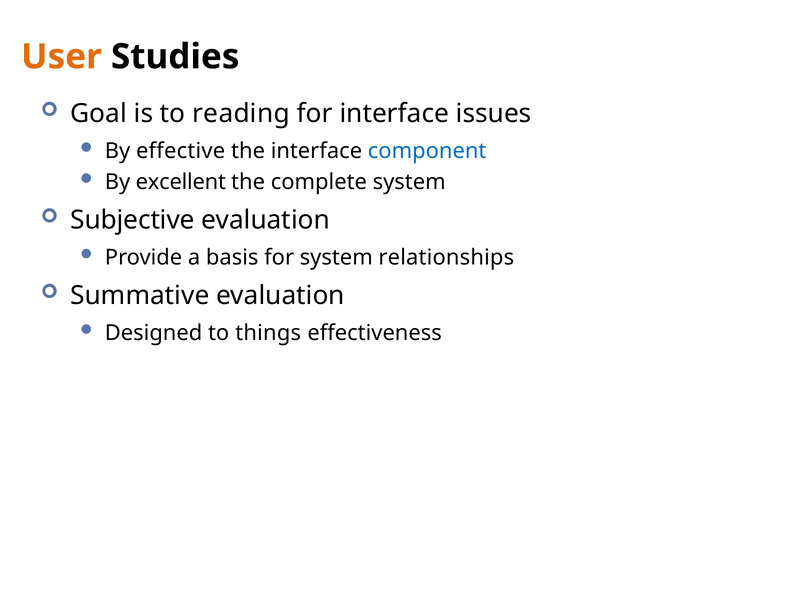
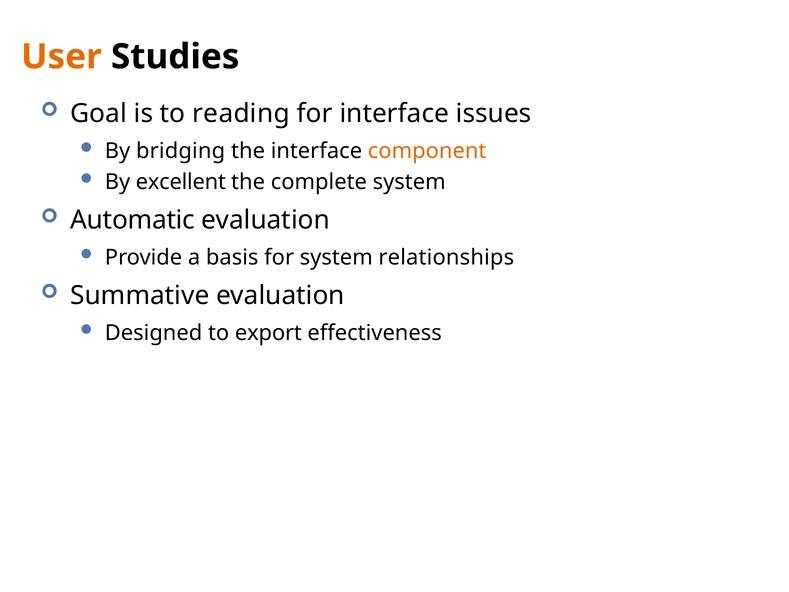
effective: effective -> bridging (181, 151)
component colour: blue -> orange (427, 151)
Subjective: Subjective -> Automatic (133, 220)
things: things -> export (268, 333)
